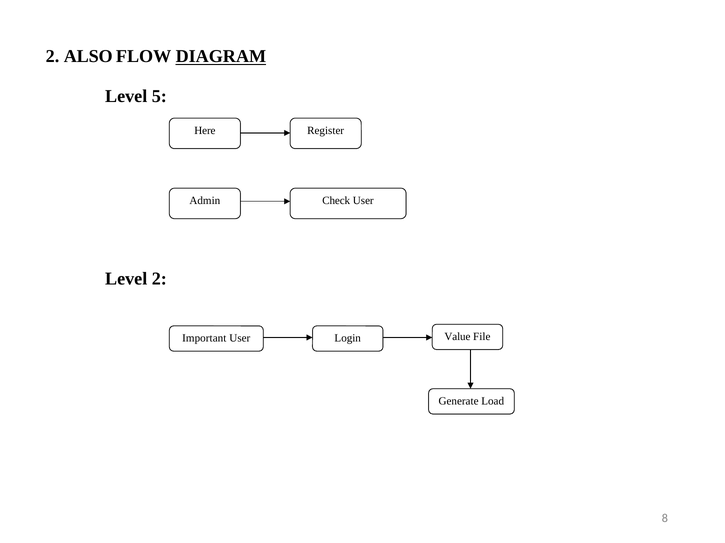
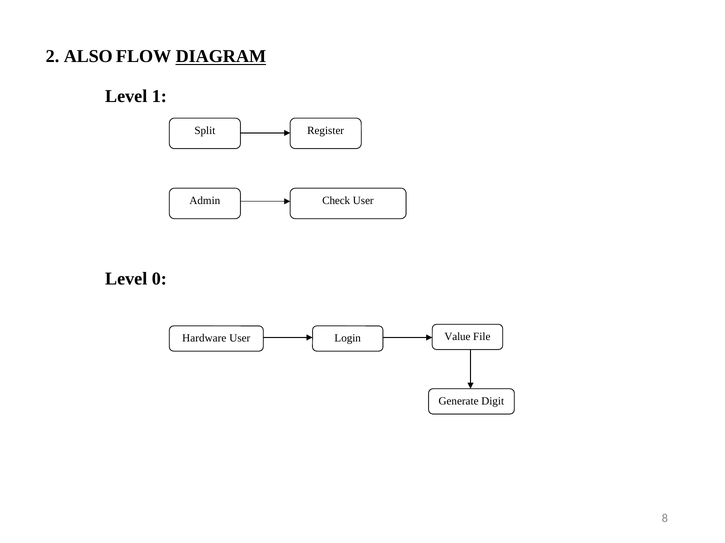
5: 5 -> 1 (159, 96)
Here: Here -> Split (205, 131)
Level 2: 2 -> 0 (159, 279)
Important: Important -> Hardware (204, 339)
Load: Load -> Digit (493, 402)
